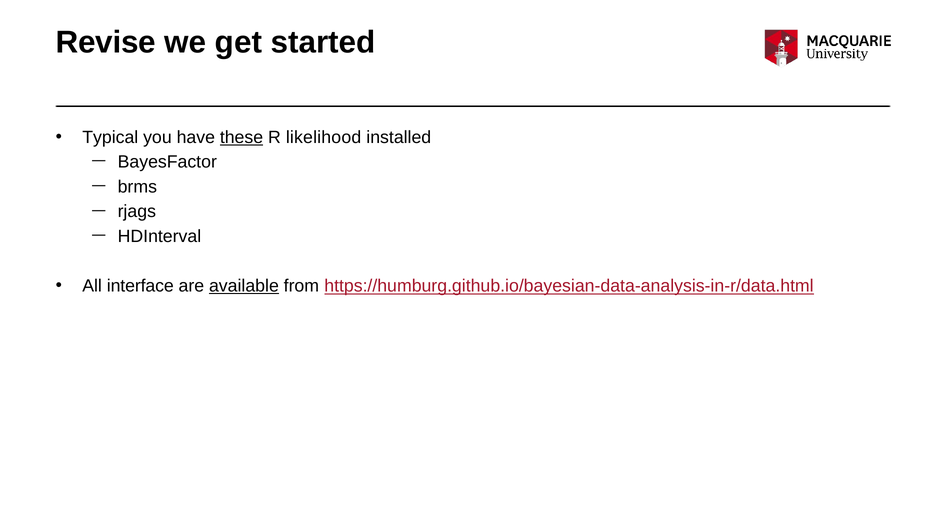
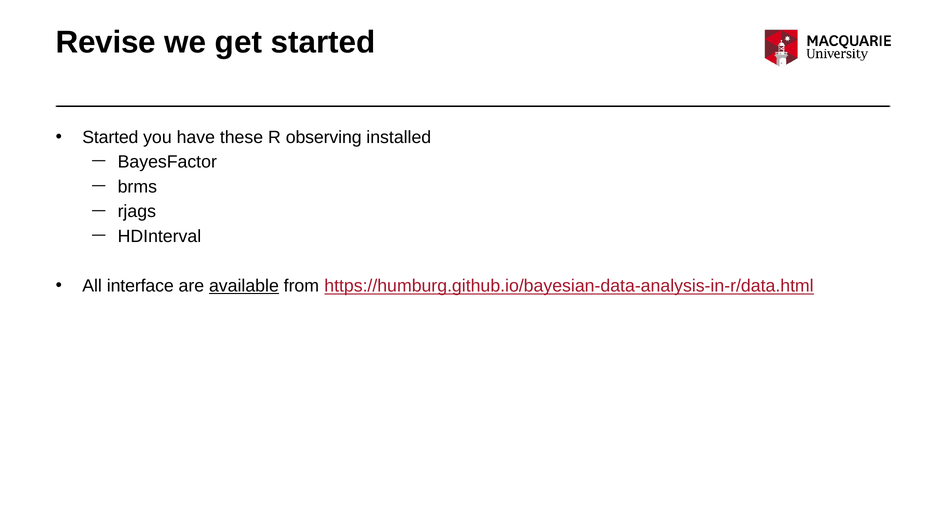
Typical: Typical -> Started (110, 137)
these underline: present -> none (242, 137)
likelihood: likelihood -> observing (324, 137)
